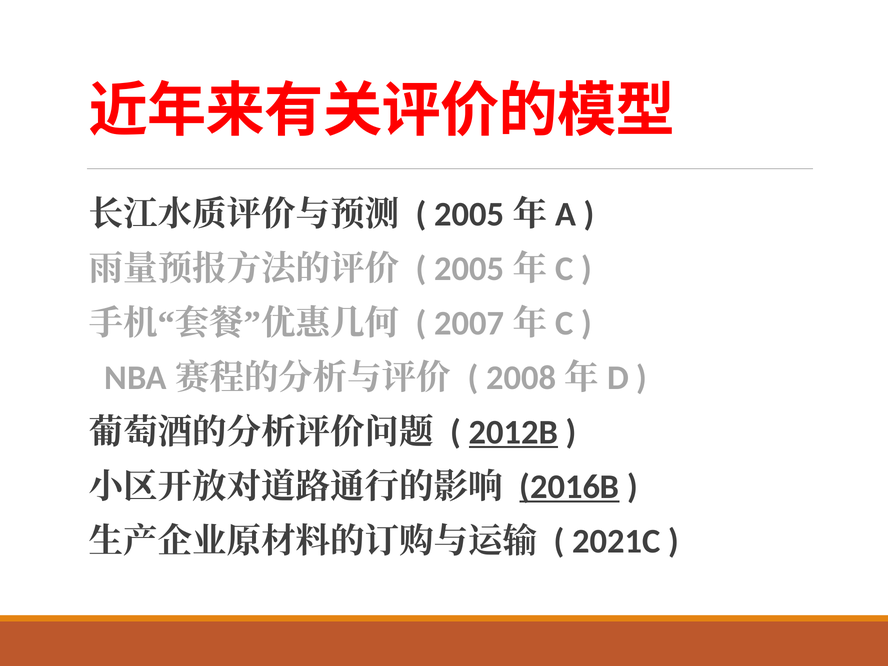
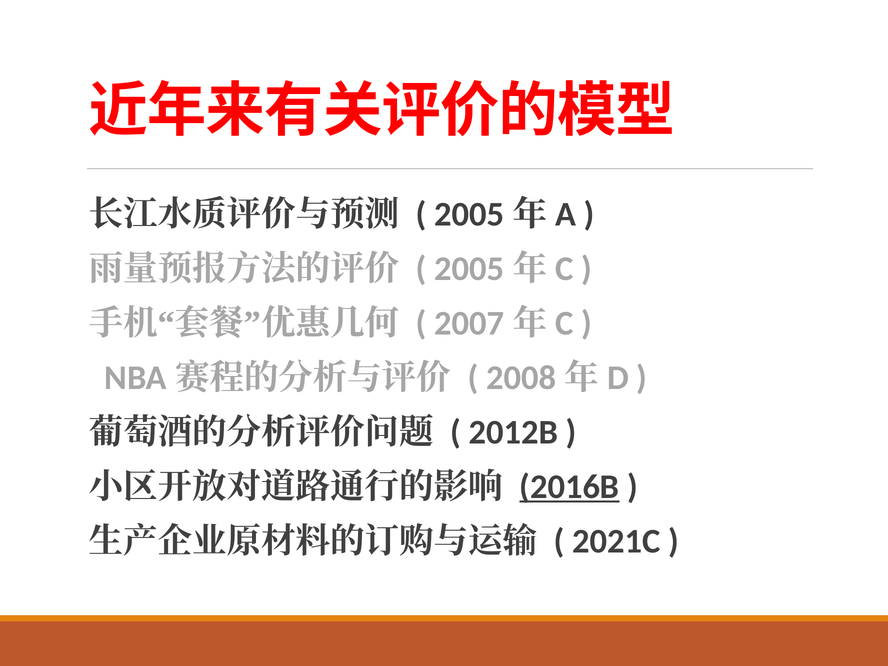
2012B underline: present -> none (514, 432)
